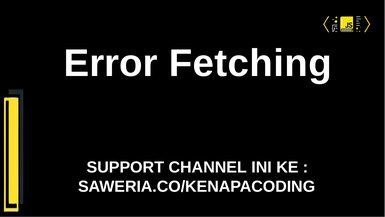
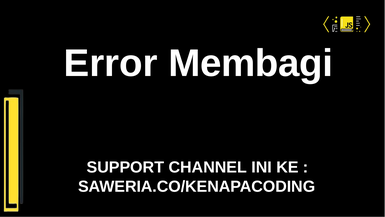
Fetching: Fetching -> Membagi (251, 63)
